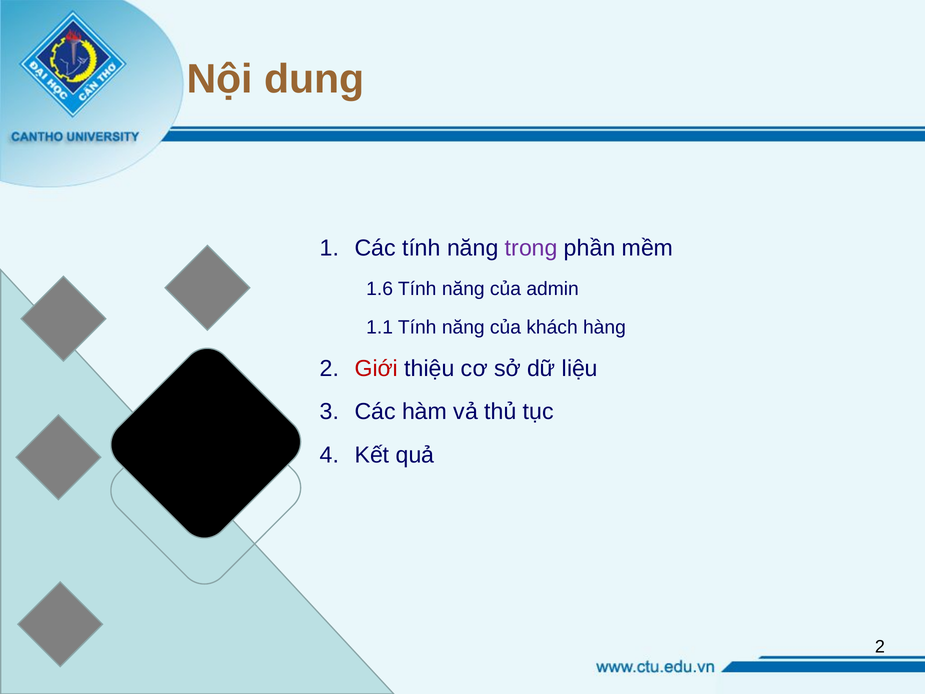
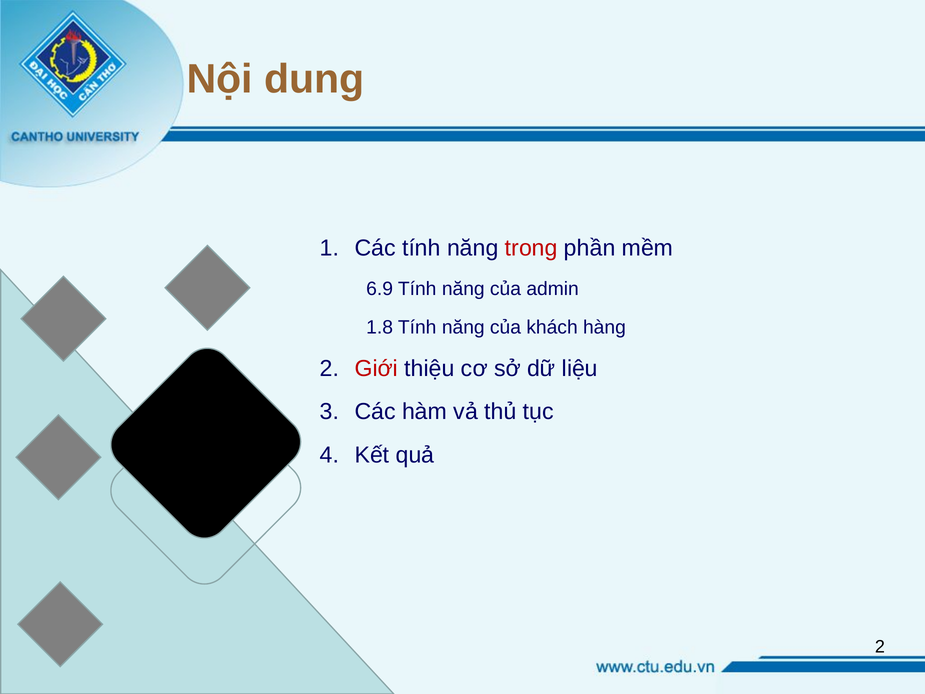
trong colour: purple -> red (531, 248)
1.6: 1.6 -> 6.9 (380, 289)
1.1: 1.1 -> 1.8 (380, 327)
